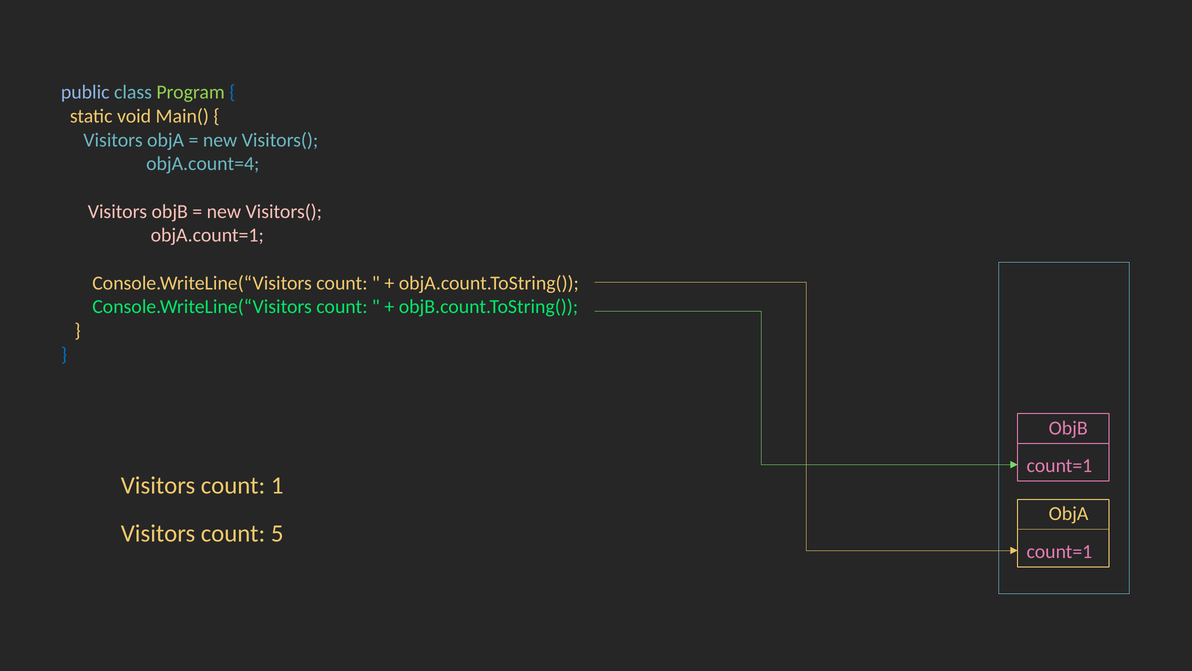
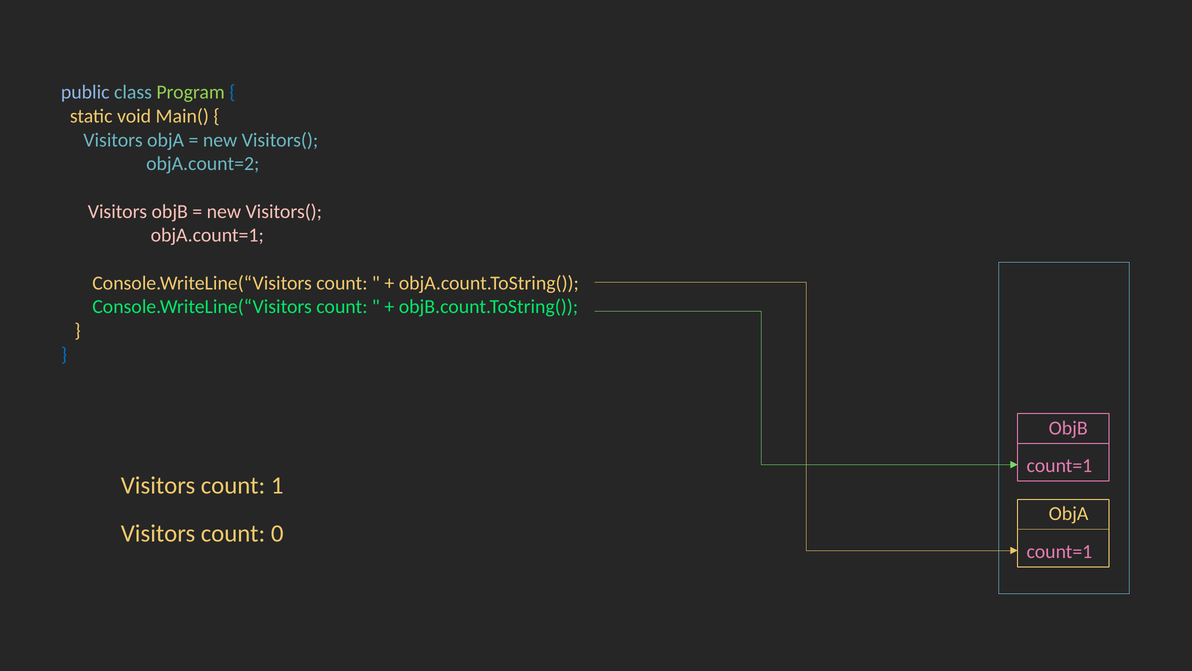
objA.count=4: objA.count=4 -> objA.count=2 (203, 164)
5: 5 -> 0 (277, 534)
